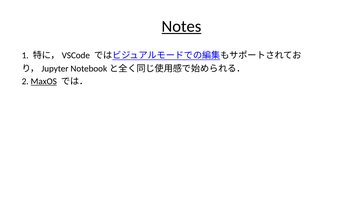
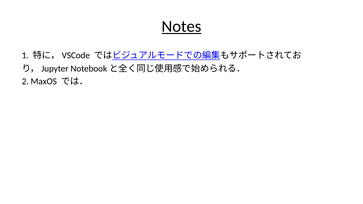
MaxOS underline: present -> none (44, 81)
